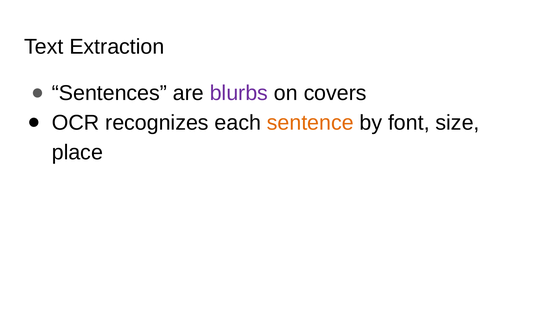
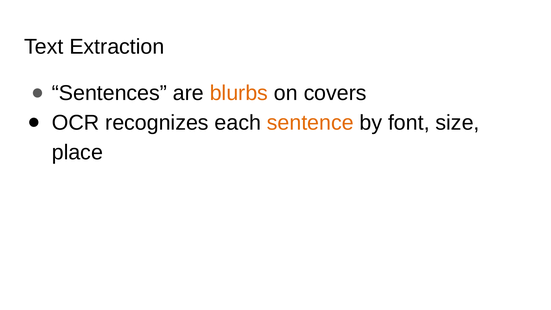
blurbs colour: purple -> orange (239, 93)
